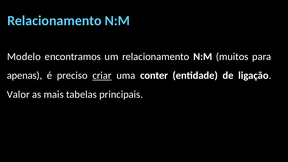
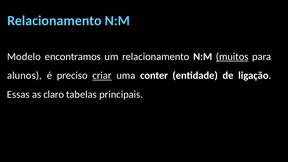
muitos underline: none -> present (232, 57)
apenas: apenas -> alunos (24, 76)
Valor: Valor -> Essas (18, 94)
mais: mais -> claro (54, 94)
